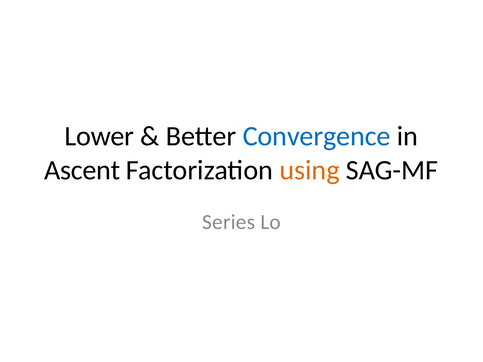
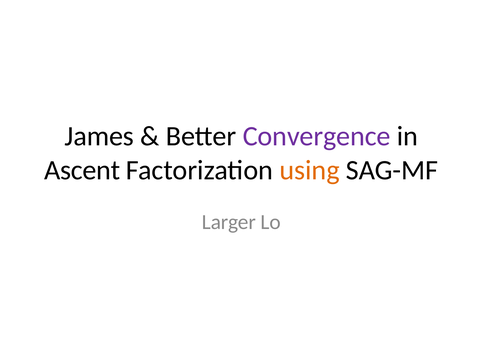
Lower: Lower -> James (99, 136)
Convergence colour: blue -> purple (317, 136)
Series: Series -> Larger (229, 222)
